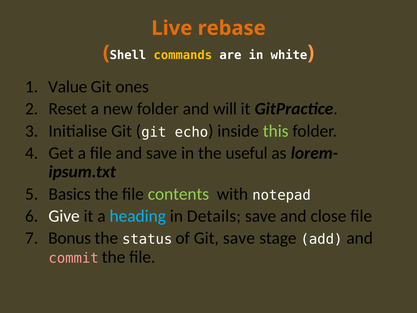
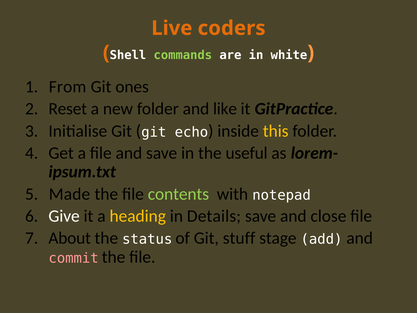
rebase: rebase -> coders (232, 28)
commands colour: yellow -> light green (183, 55)
Value: Value -> From (68, 87)
will: will -> like (225, 109)
this colour: light green -> yellow (276, 131)
Basics: Basics -> Made (69, 194)
heading colour: light blue -> yellow (138, 216)
Bonus: Bonus -> About (70, 238)
Git save: save -> stuff (239, 238)
